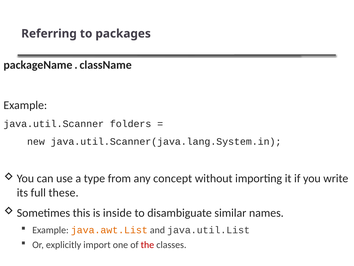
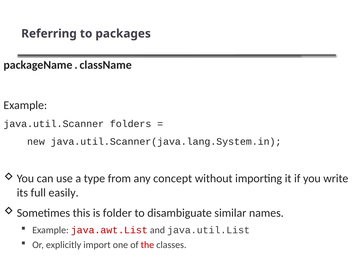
these: these -> easily (64, 192)
inside: inside -> folder (117, 212)
java.awt.List colour: orange -> red (109, 230)
